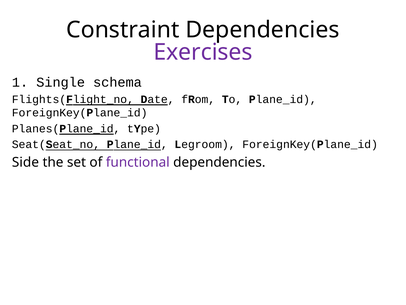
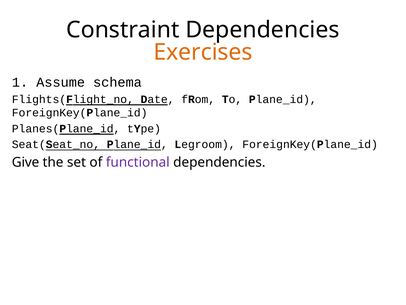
Exercises colour: purple -> orange (203, 52)
Single: Single -> Assume (61, 82)
Side: Side -> Give (26, 162)
